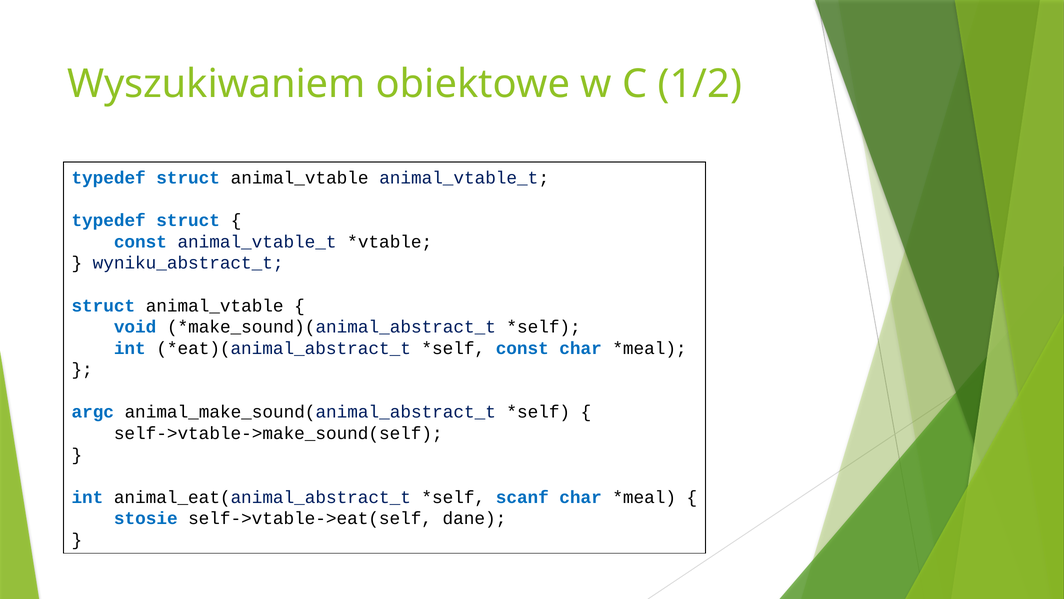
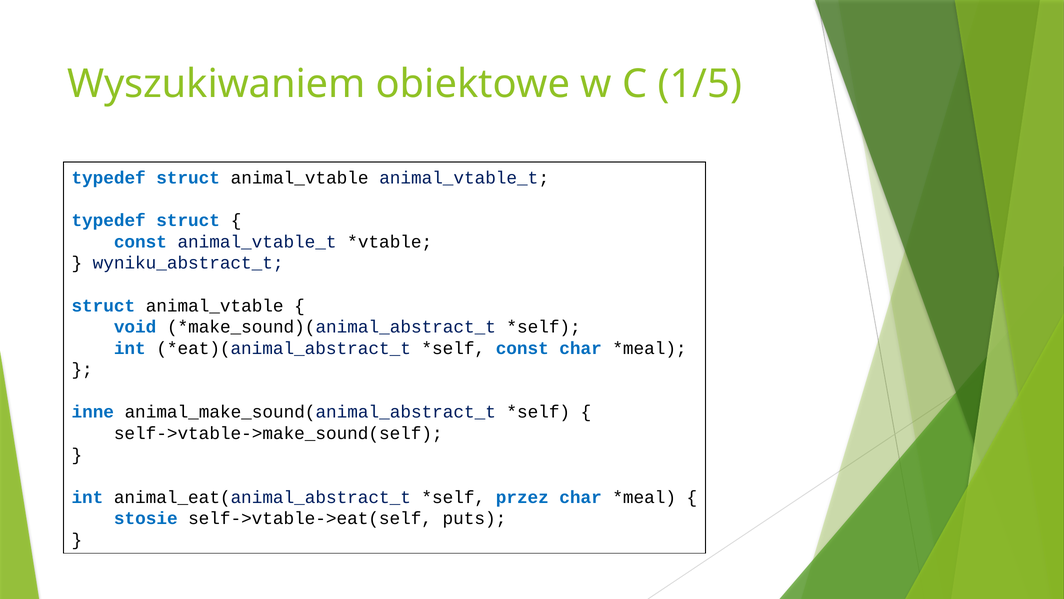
1/2: 1/2 -> 1/5 (700, 84)
argc: argc -> inne (93, 412)
scanf: scanf -> przez (522, 497)
dane: dane -> puts (474, 518)
